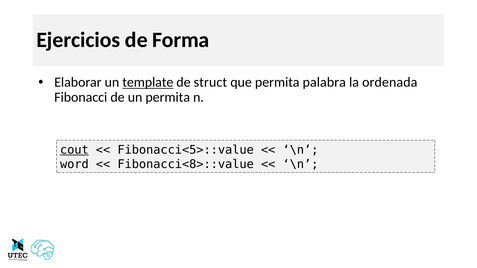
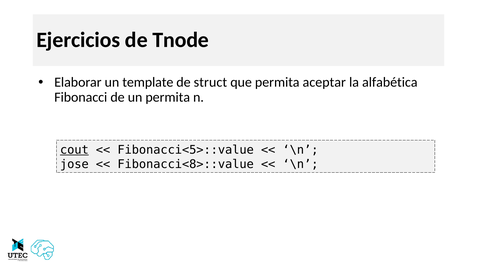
Forma: Forma -> Tnode (181, 40)
template underline: present -> none (148, 82)
palabra: palabra -> aceptar (324, 82)
ordenada: ordenada -> alfabética (390, 82)
word: word -> jose (74, 164)
